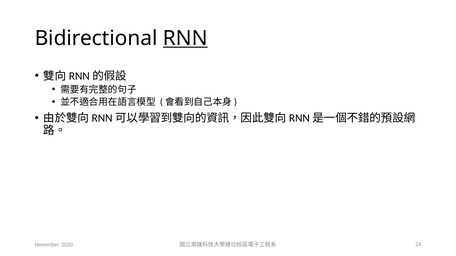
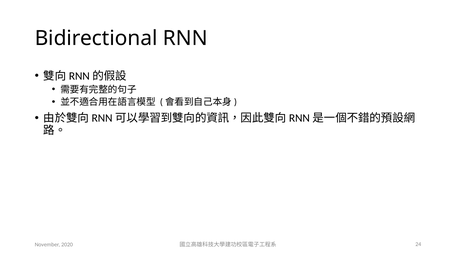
RNN underline: present -> none (185, 38)
